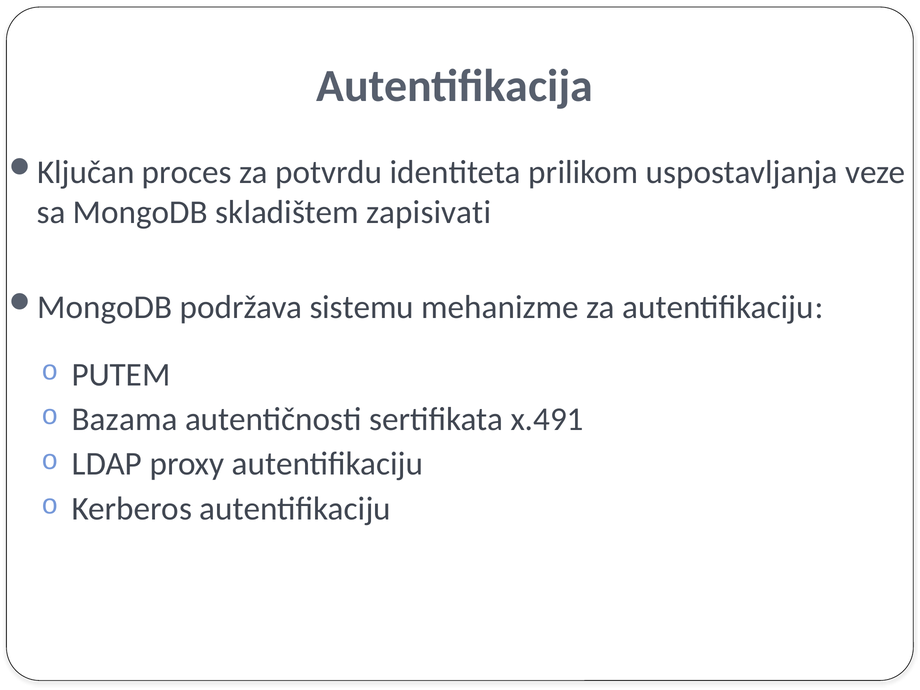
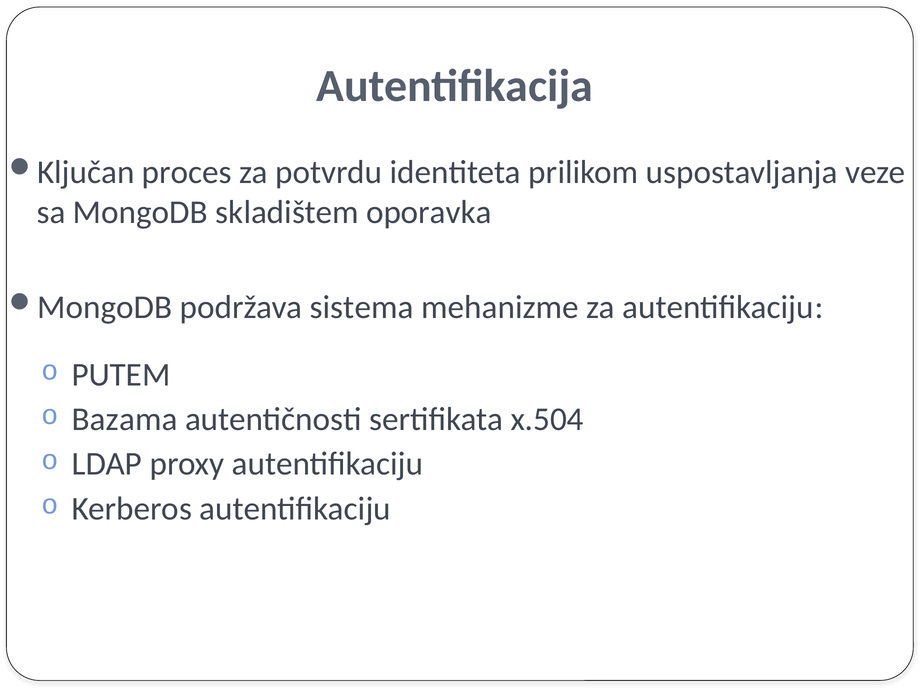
zapisivati: zapisivati -> oporavka (429, 212)
sistemu: sistemu -> sistema (362, 307)
x.491: x.491 -> x.504 (547, 419)
